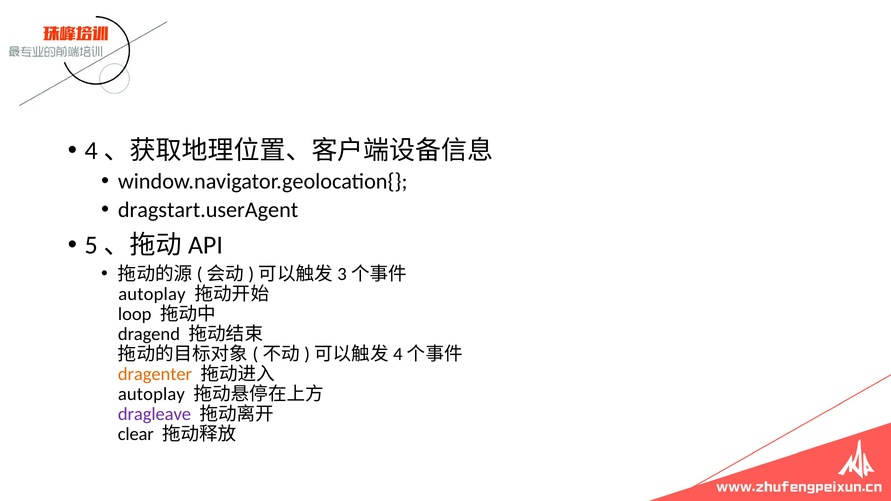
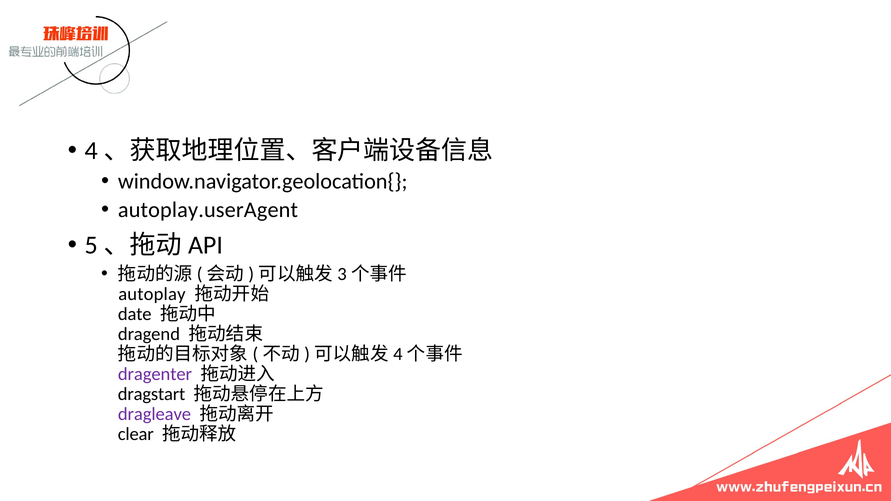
dragstart.userAgent: dragstart.userAgent -> autoplay.userAgent (208, 210)
loop: loop -> date (135, 314)
dragenter colour: orange -> purple (155, 374)
autoplay: autoplay -> dragstart (152, 394)
